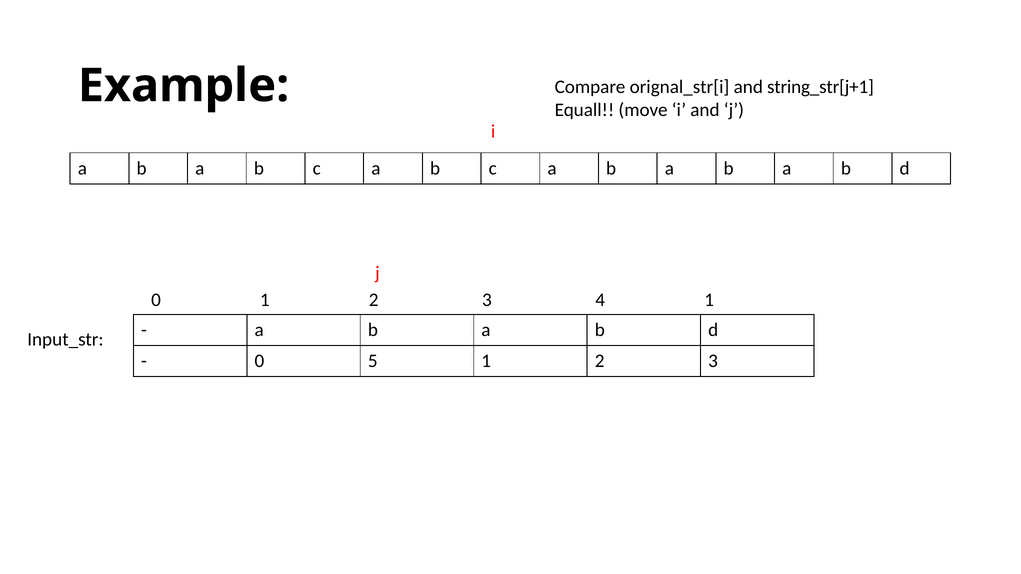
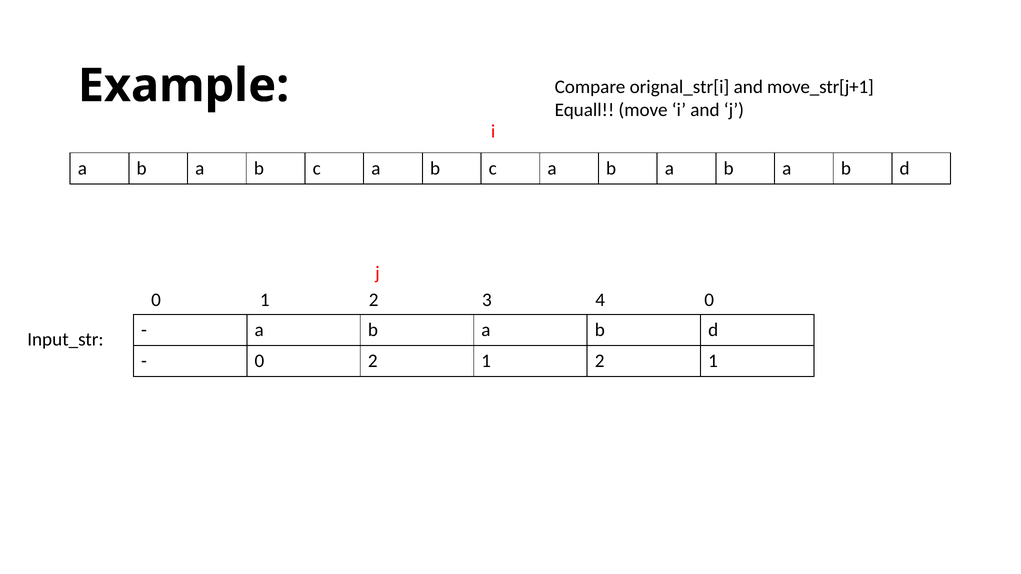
string_str[j+1: string_str[j+1 -> move_str[j+1 (820, 87)
4 1: 1 -> 0 (709, 300)
0 5: 5 -> 2 (373, 361)
3: 3 -> 1 (713, 361)
